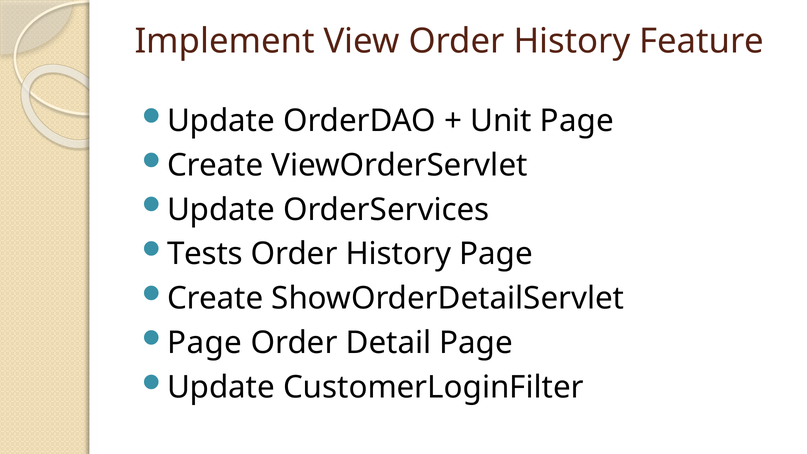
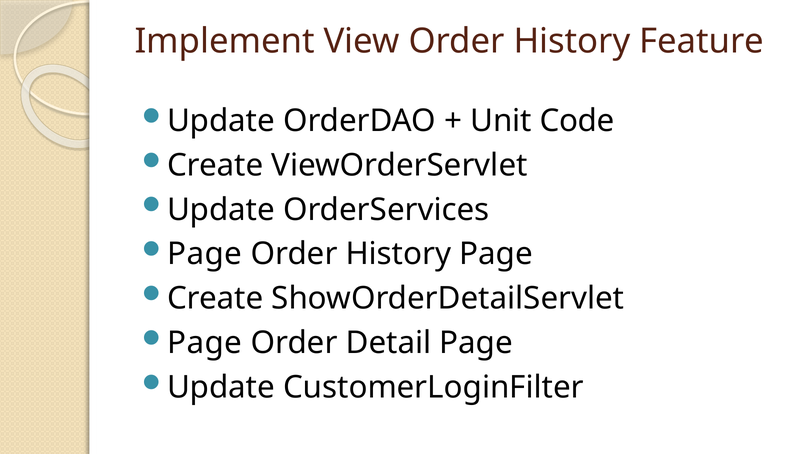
Unit Page: Page -> Code (577, 121)
Tests: Tests -> Page (205, 254)
